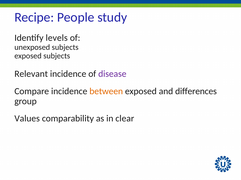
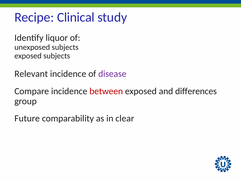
People: People -> Clinical (76, 17)
levels: levels -> liquor (57, 38)
between colour: orange -> red (106, 92)
Values: Values -> Future (27, 119)
